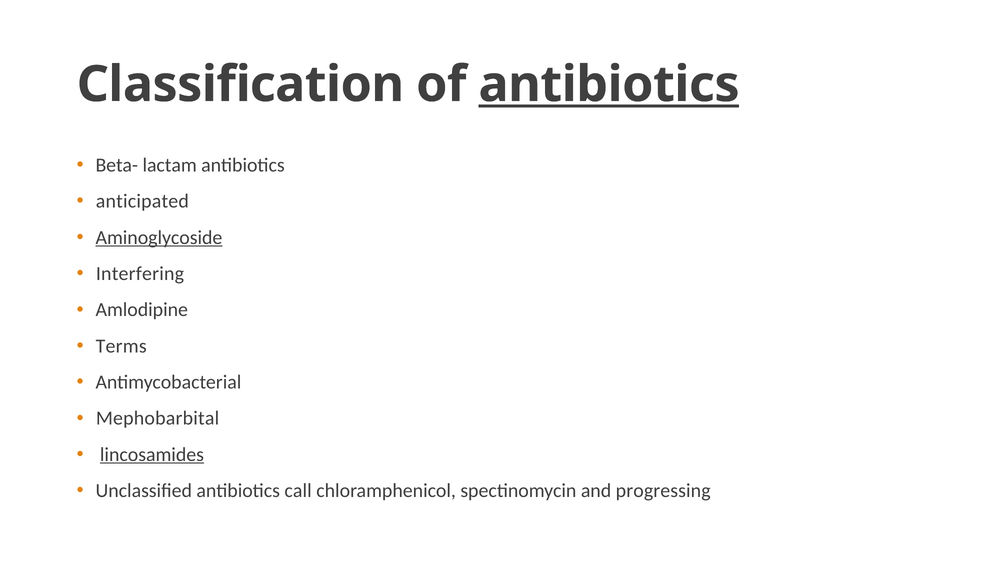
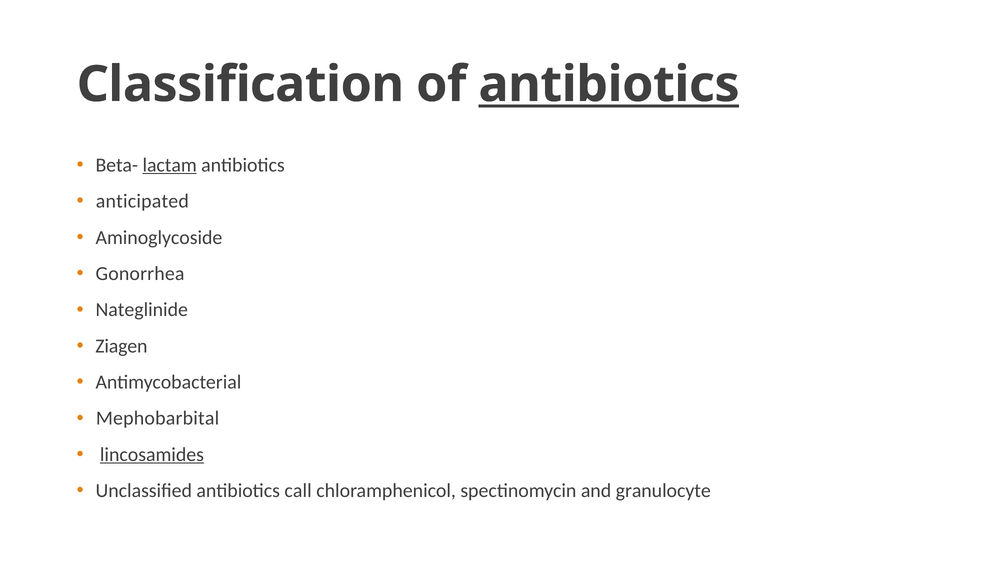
lactam underline: none -> present (170, 165)
Aminoglycoside underline: present -> none (159, 237)
Interfering: Interfering -> Gonorrhea (140, 274)
Amlodipine: Amlodipine -> Nateglinide (142, 310)
Terms: Terms -> Ziagen (121, 346)
progressing: progressing -> granulocyte (663, 491)
